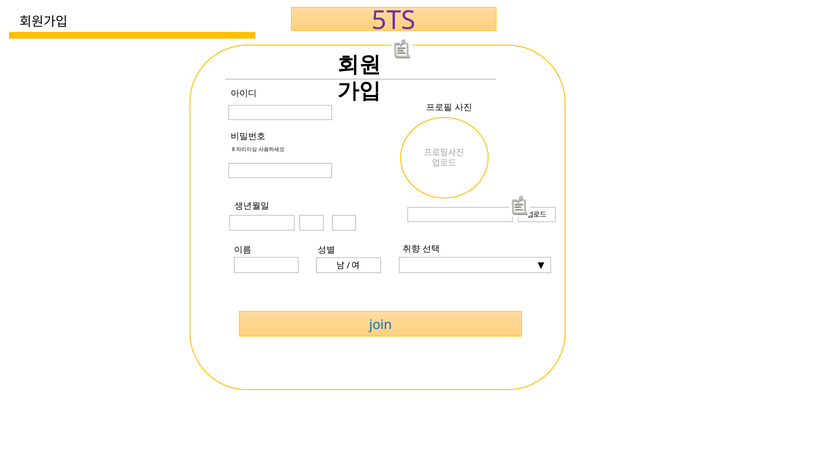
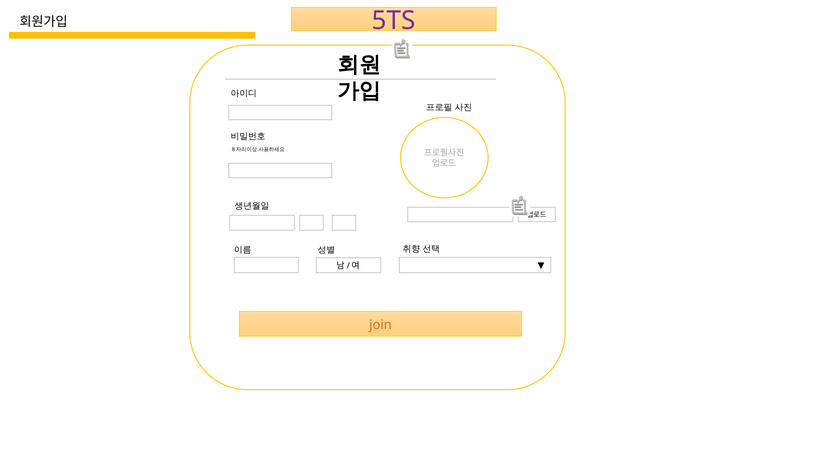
join colour: blue -> orange (380, 325)
